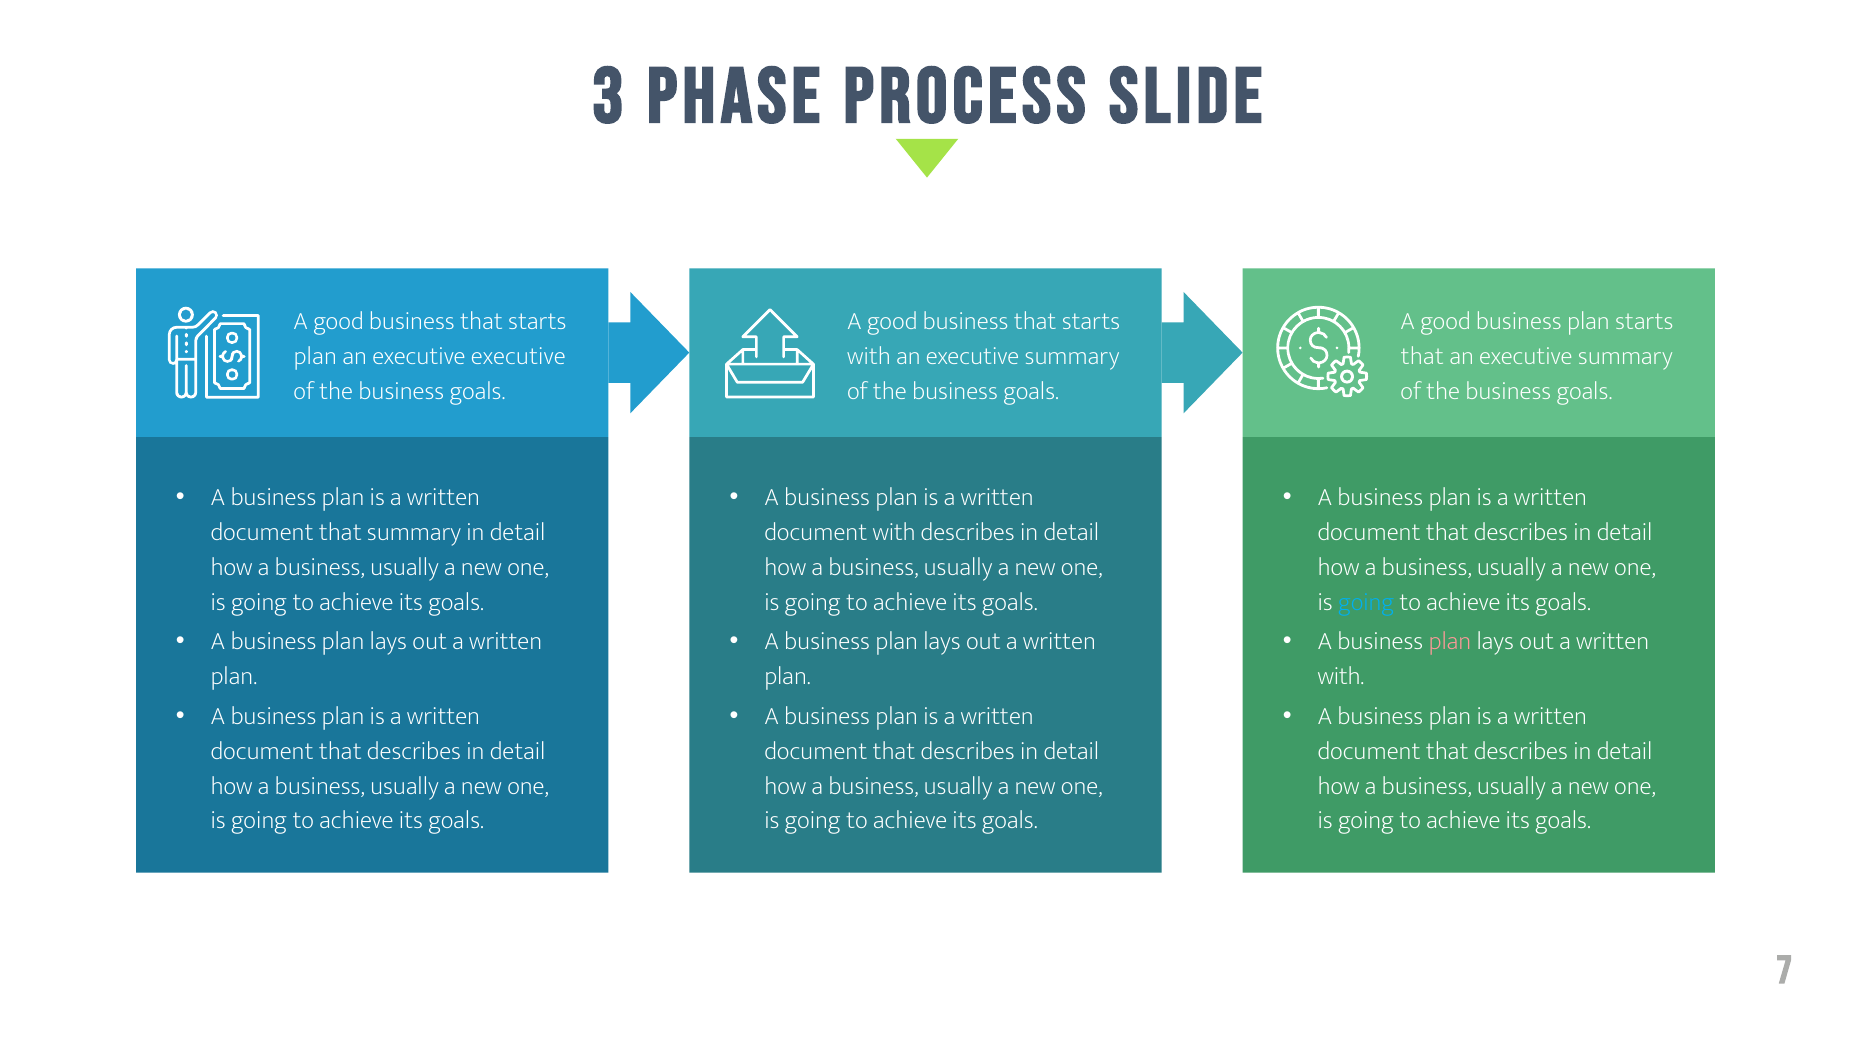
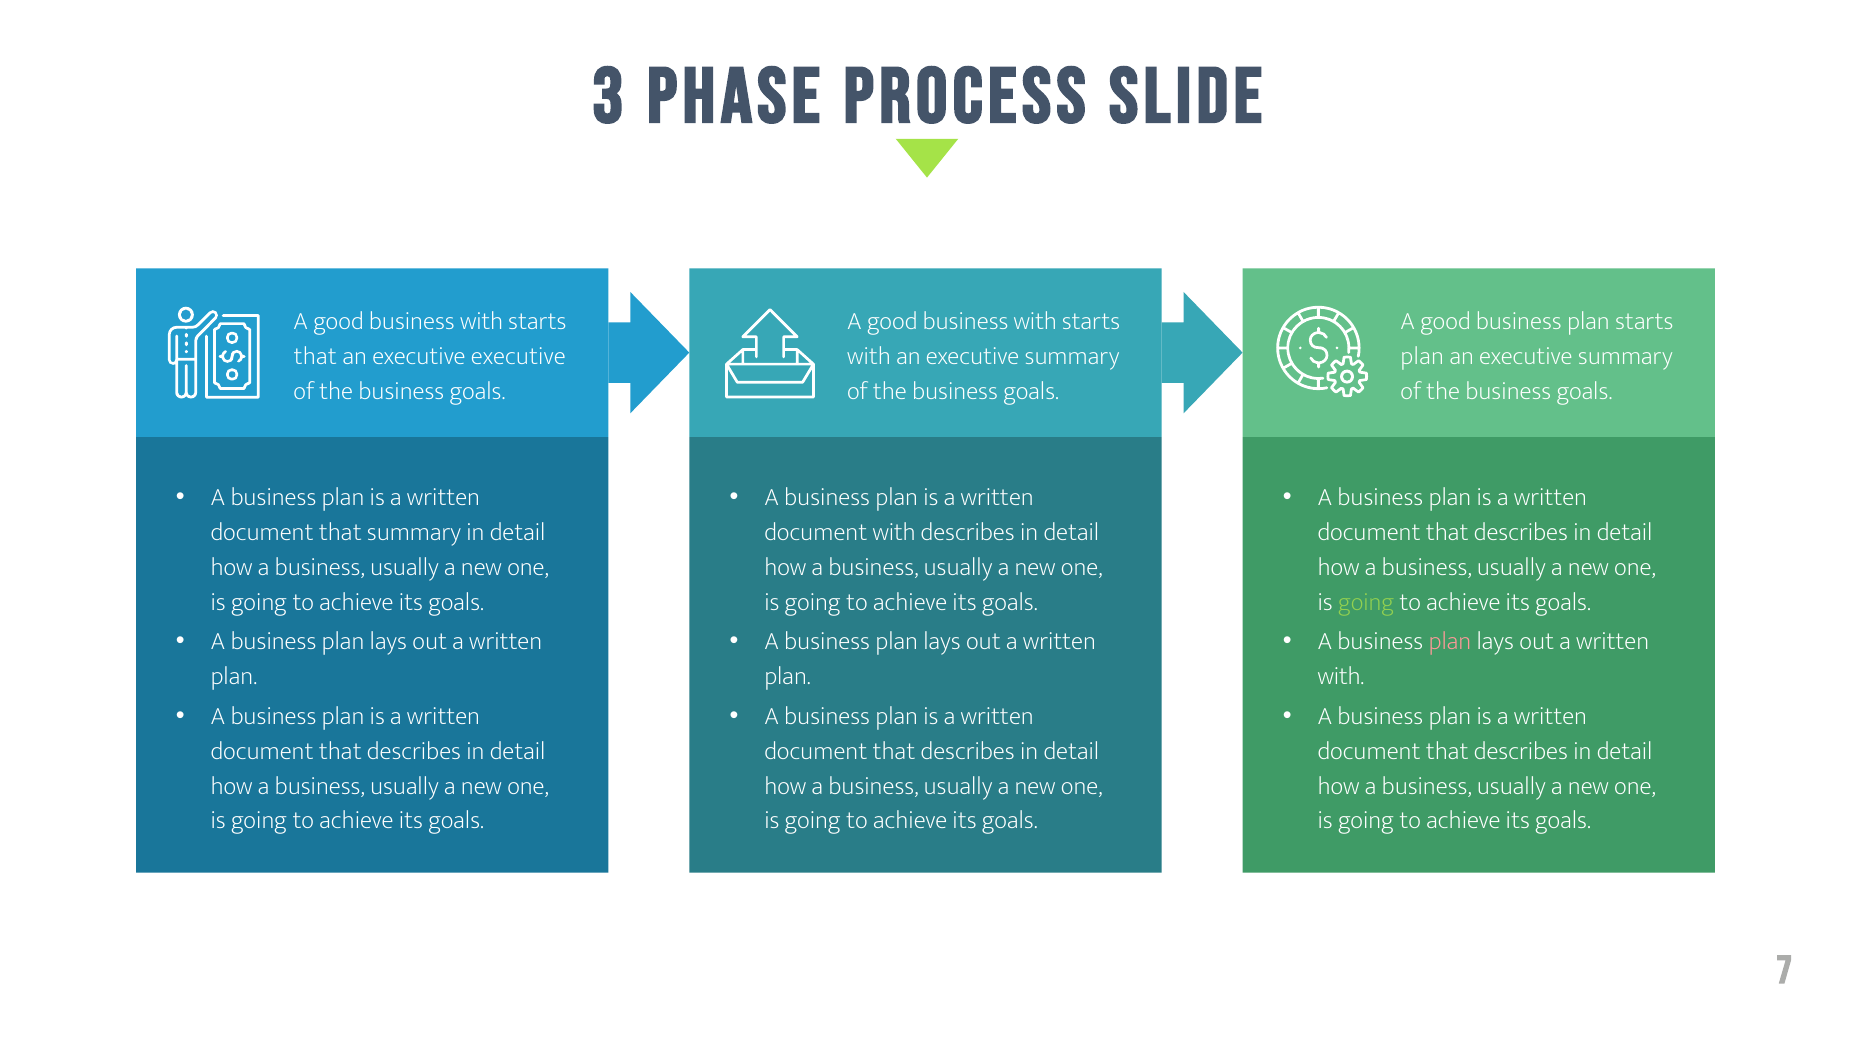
that: that -> with (482, 322)
that: that -> with (1035, 322)
plan: plan -> that (315, 356)
that: that -> plan (1422, 356)
going colour: light blue -> light green (1366, 602)
